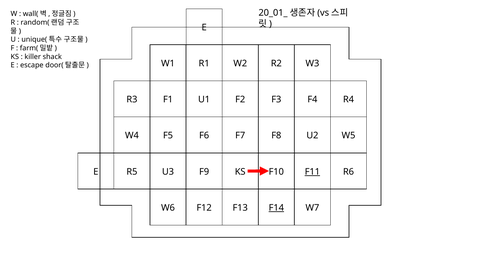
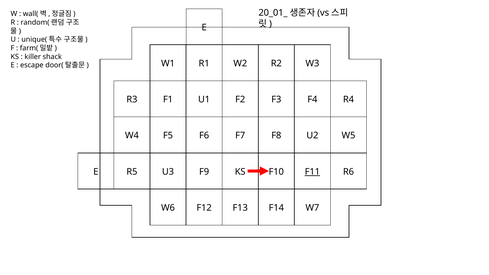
F14 underline: present -> none (276, 208)
